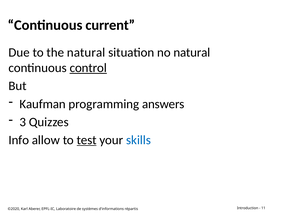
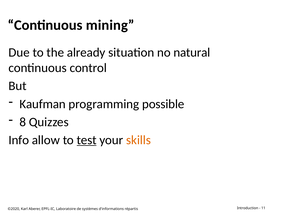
current: current -> mining (110, 25)
the natural: natural -> already (86, 53)
control underline: present -> none (88, 68)
answers: answers -> possible (163, 104)
3: 3 -> 8 (23, 122)
skills colour: blue -> orange (139, 140)
